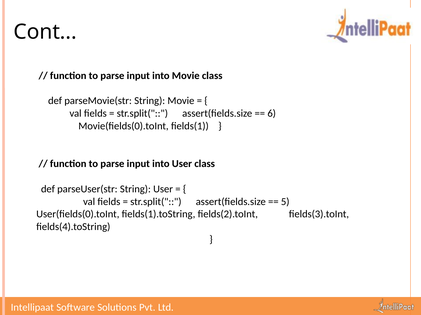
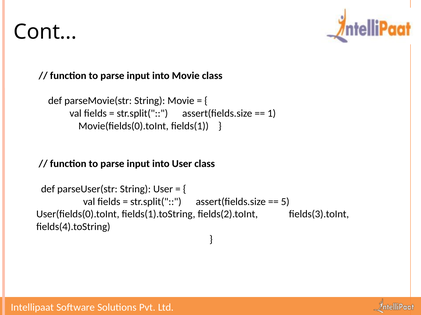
6: 6 -> 1 (272, 114)
